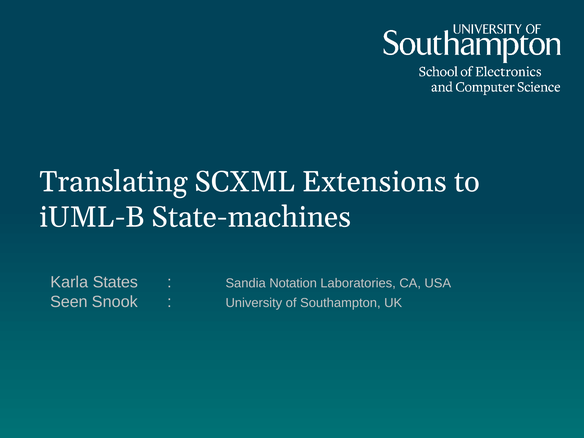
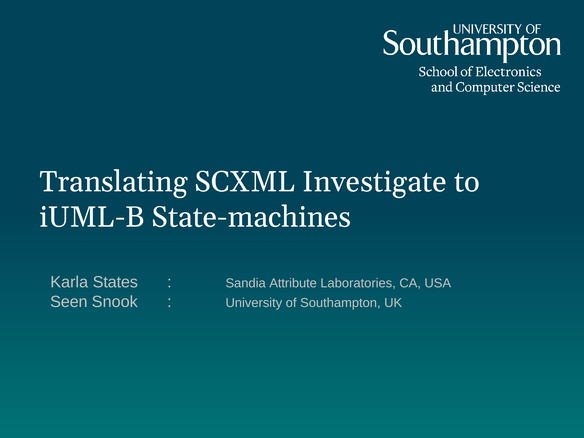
Extensions: Extensions -> Investigate (374, 182)
Notation: Notation -> Attribute (293, 283)
